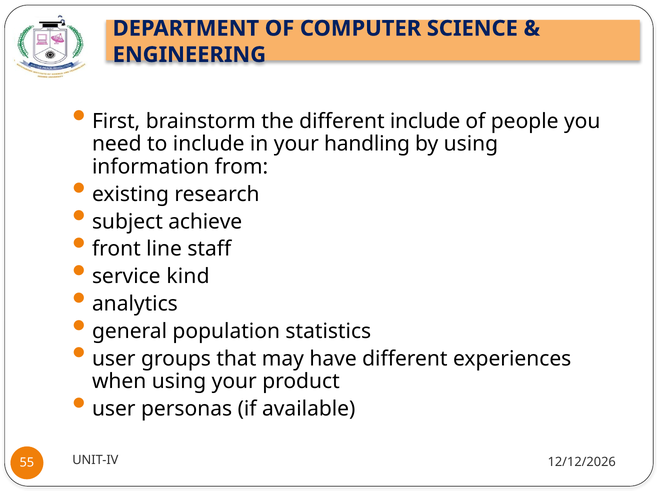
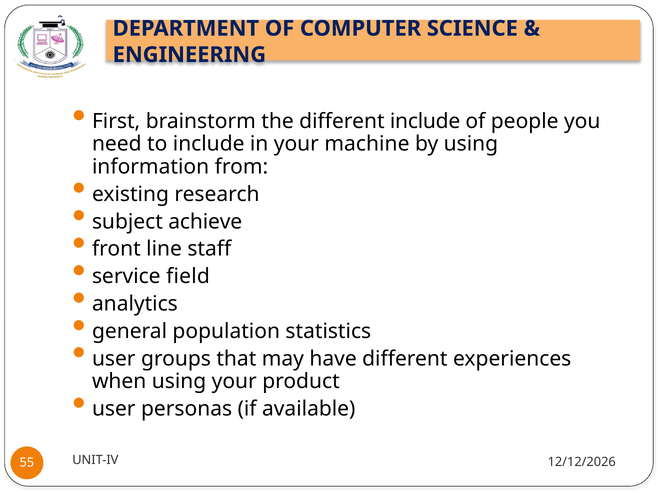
handling: handling -> machine (367, 144)
kind: kind -> field (188, 277)
